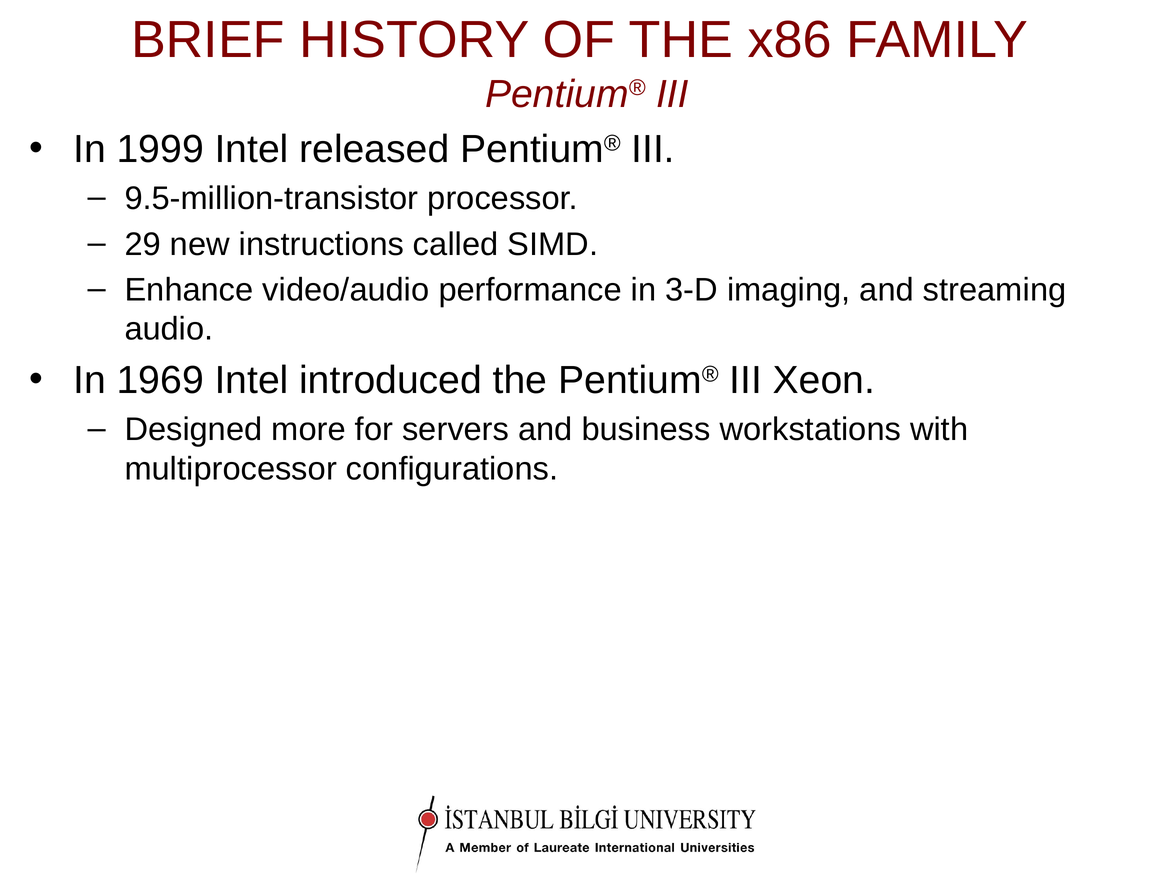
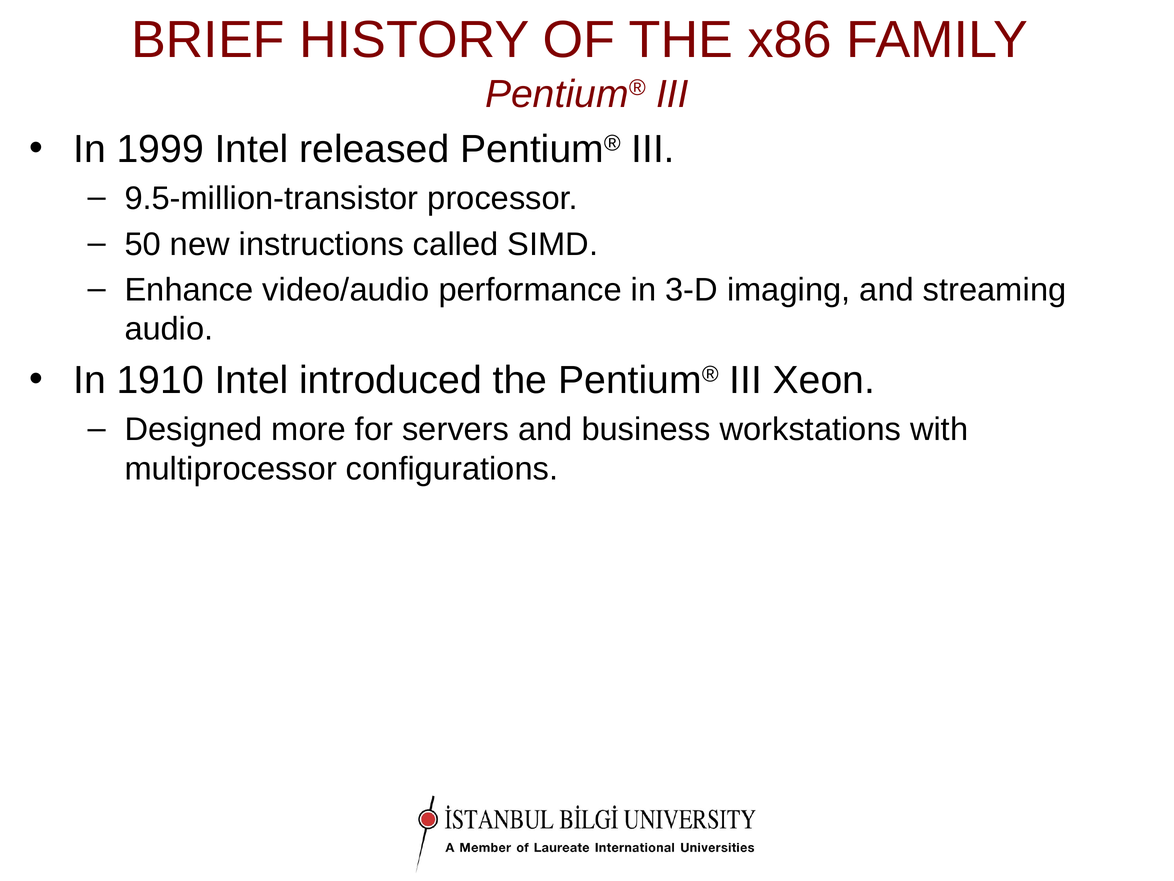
29: 29 -> 50 (143, 244)
1969: 1969 -> 1910 (160, 380)
